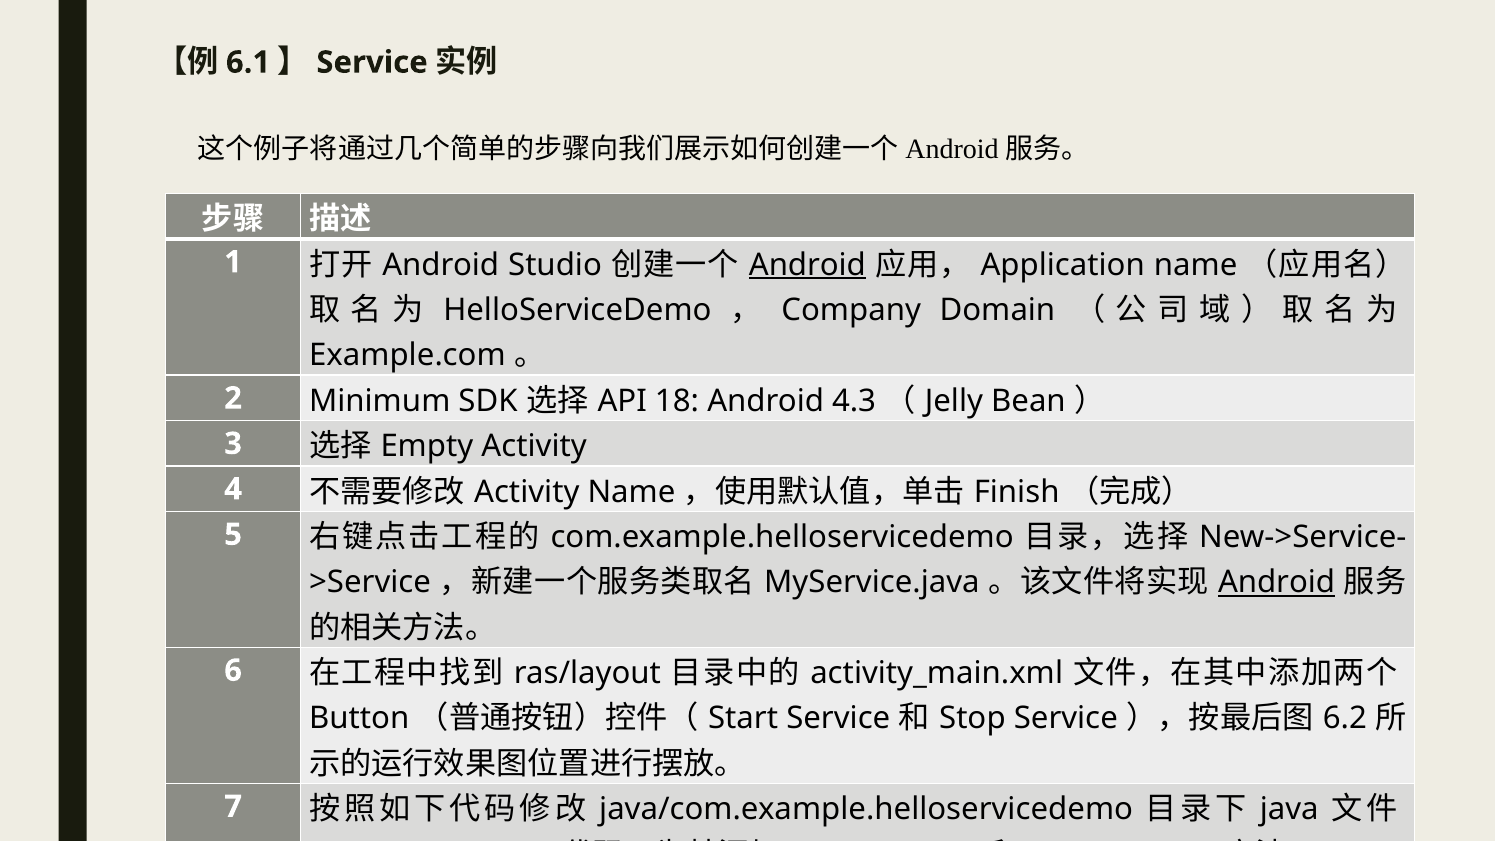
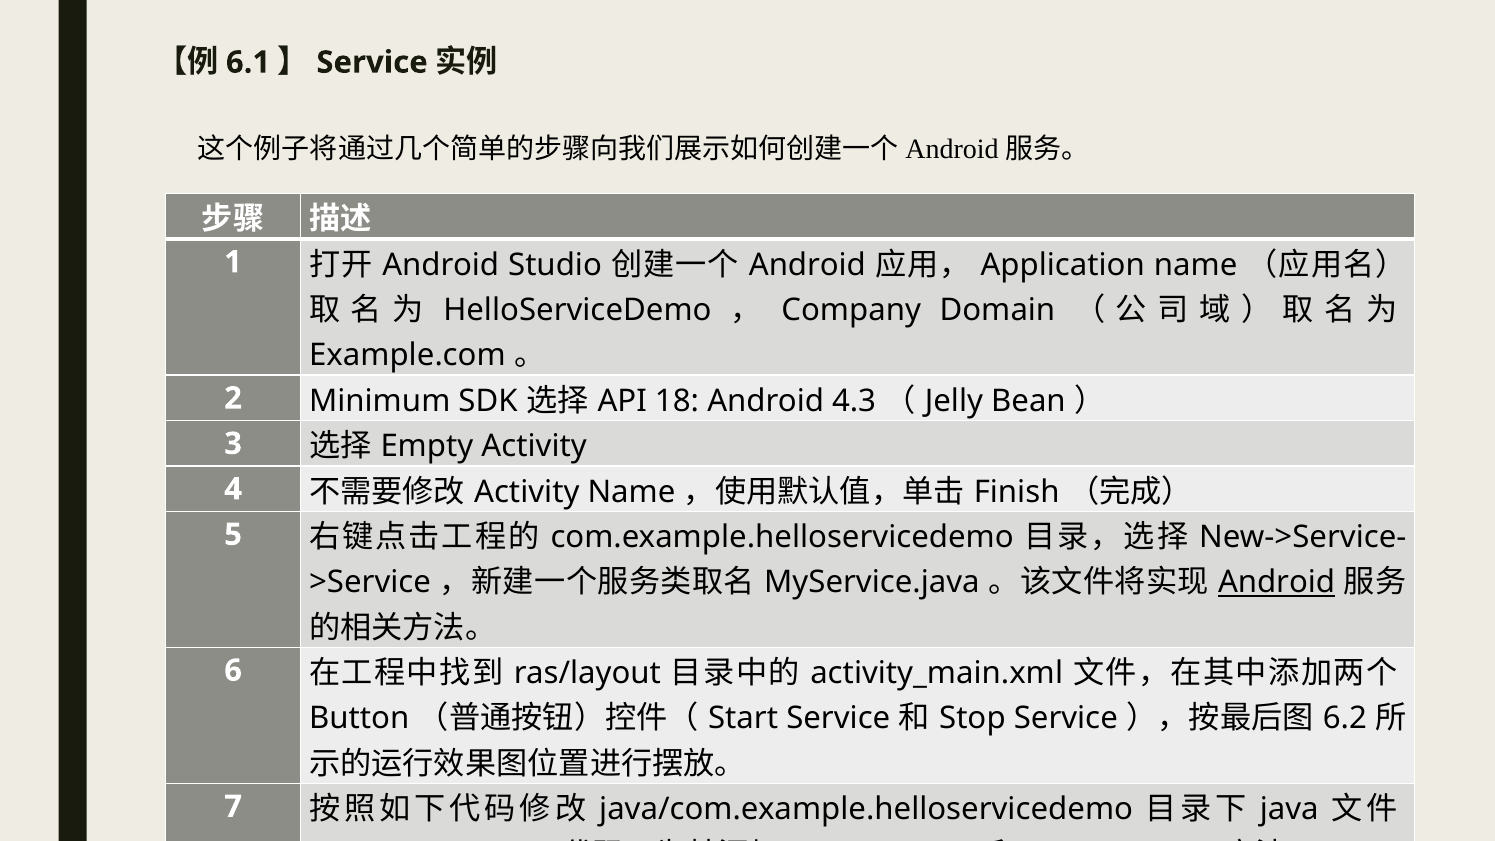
Android underline: present -> none (807, 265)
